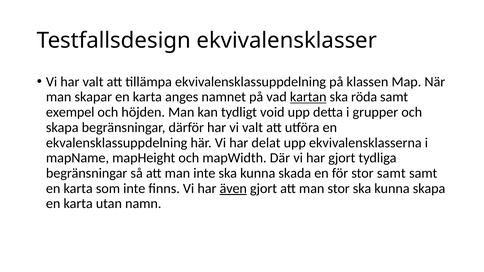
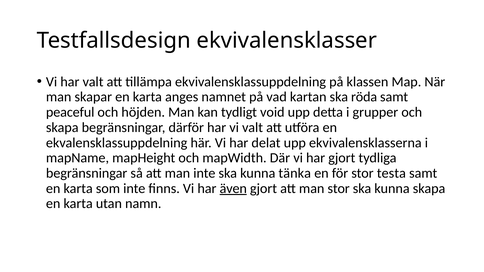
kartan underline: present -> none (308, 97)
exempel: exempel -> peaceful (70, 112)
skada: skada -> tänka (295, 173)
stor samt: samt -> testa (391, 173)
